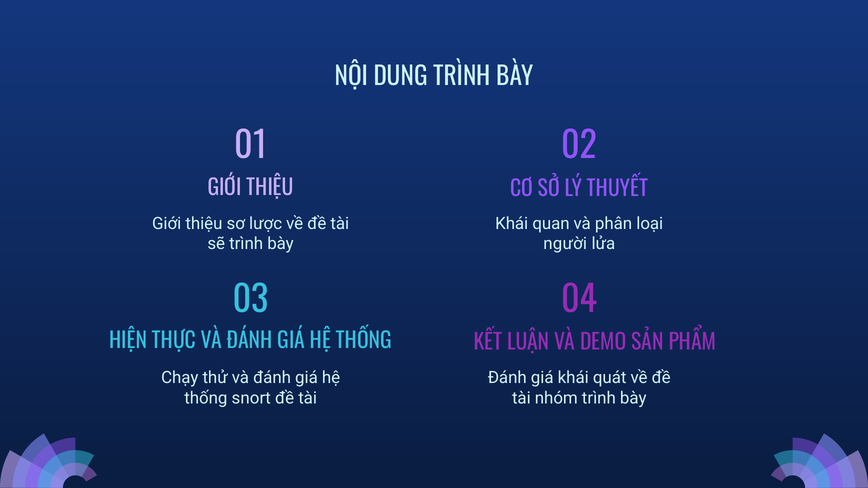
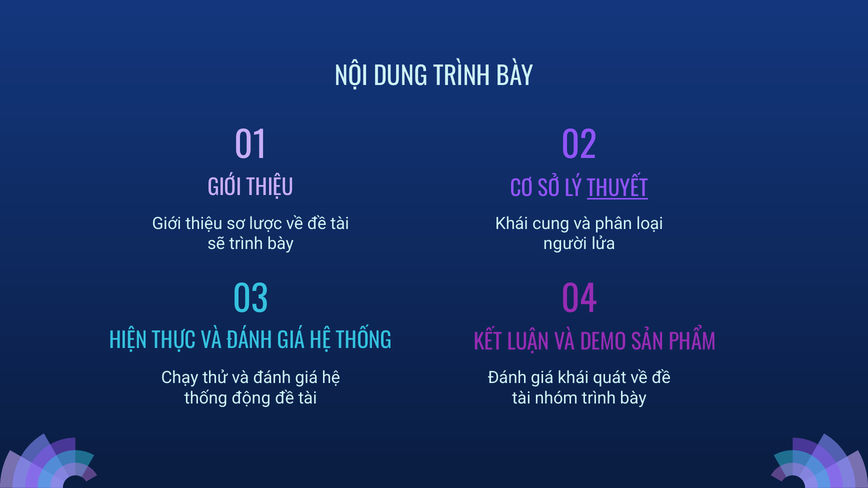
THUYẾT underline: none -> present (618, 189)
quan: quan -> cung (551, 224)
snort: snort -> động (251, 398)
